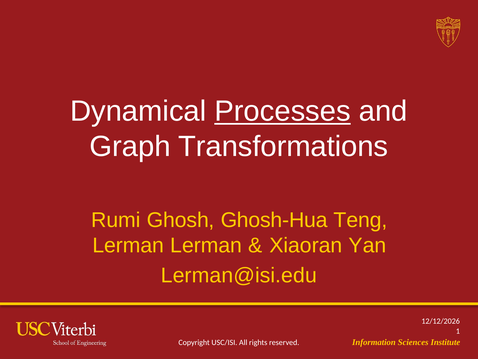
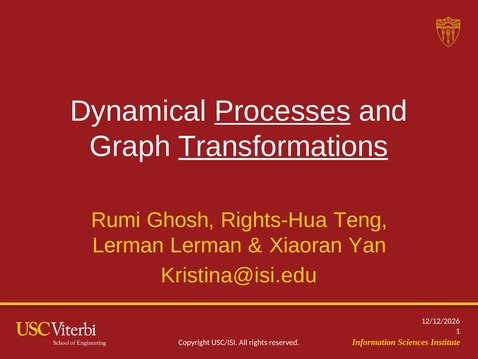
Transformations underline: none -> present (283, 146)
Ghosh-Hua: Ghosh-Hua -> Rights-Hua (274, 220)
Lerman@isi.edu: Lerman@isi.edu -> Kristina@isi.edu (239, 275)
